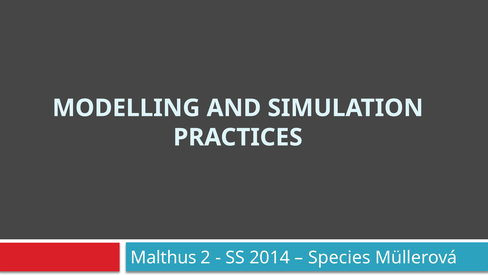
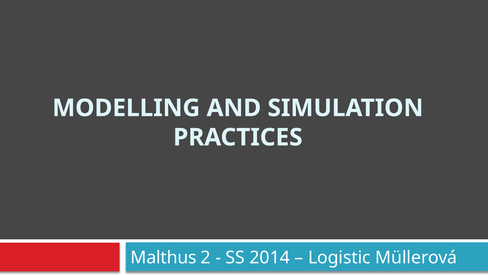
Species: Species -> Logistic (339, 257)
